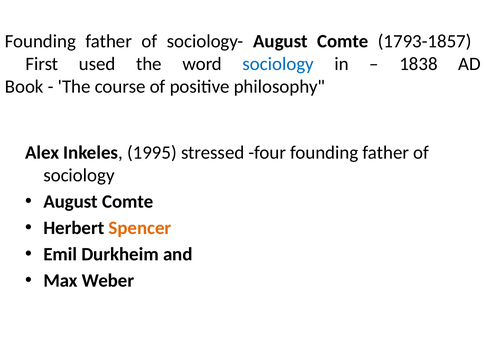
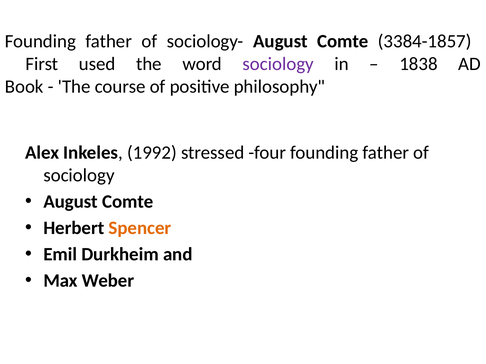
1793-1857: 1793-1857 -> 3384-1857 (425, 41)
sociology colour: blue -> purple (278, 64)
1995: 1995 -> 1992 (152, 153)
